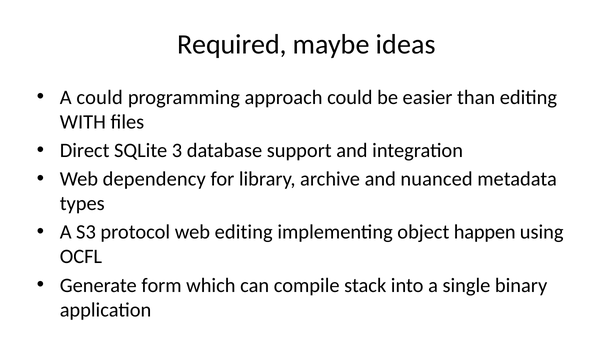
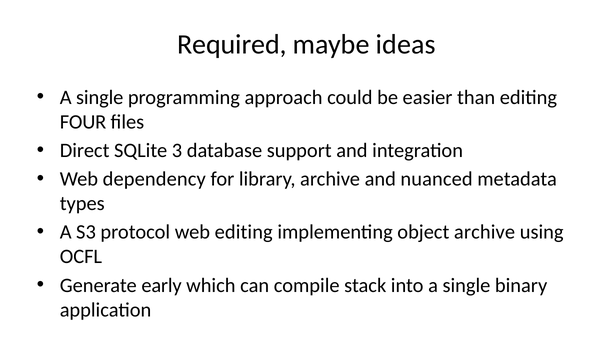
could: could -> single (100, 97)
WITH: WITH -> FOUR (83, 122)
object happen: happen -> archive (485, 232)
form: form -> early (162, 285)
